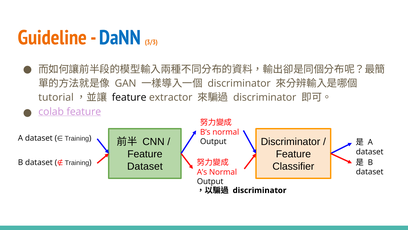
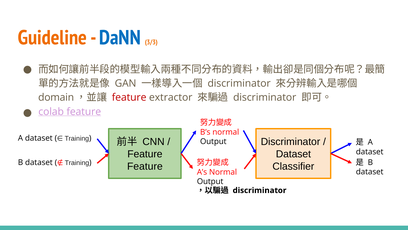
tutorial: tutorial -> domain (56, 97)
feature colour: black -> red (129, 97)
Feature: Feature -> Dataset (293, 154)
Dataset: Dataset -> Feature (145, 166)
